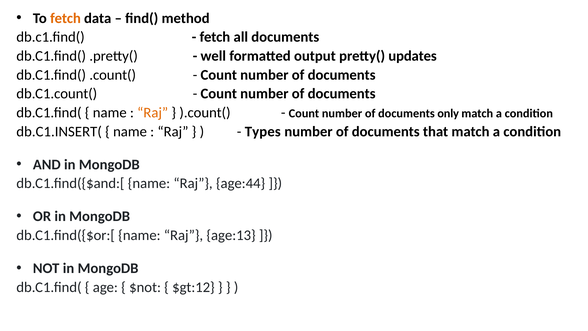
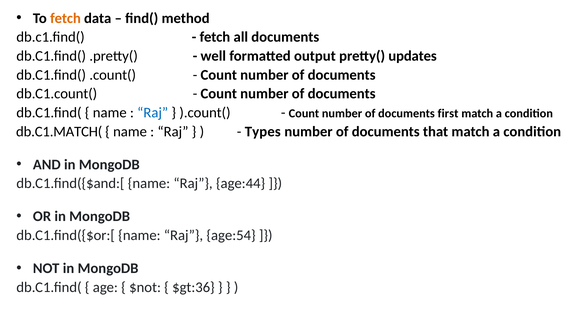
Raj colour: orange -> blue (153, 113)
only: only -> first (448, 113)
db.C1.INSERT(: db.C1.INSERT( -> db.C1.MATCH( (59, 131)
age:13: age:13 -> age:54 (231, 235)
$gt:12: $gt:12 -> $gt:36 (193, 287)
